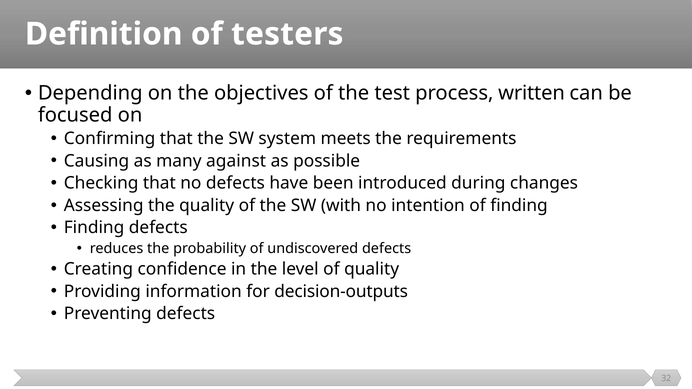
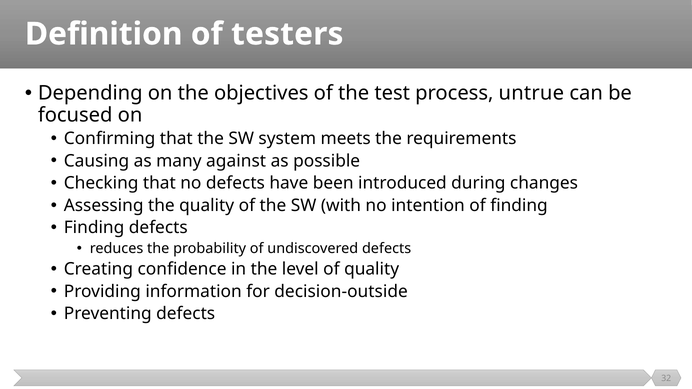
written: written -> untrue (531, 93)
decision-outputs: decision-outputs -> decision-outside (341, 292)
